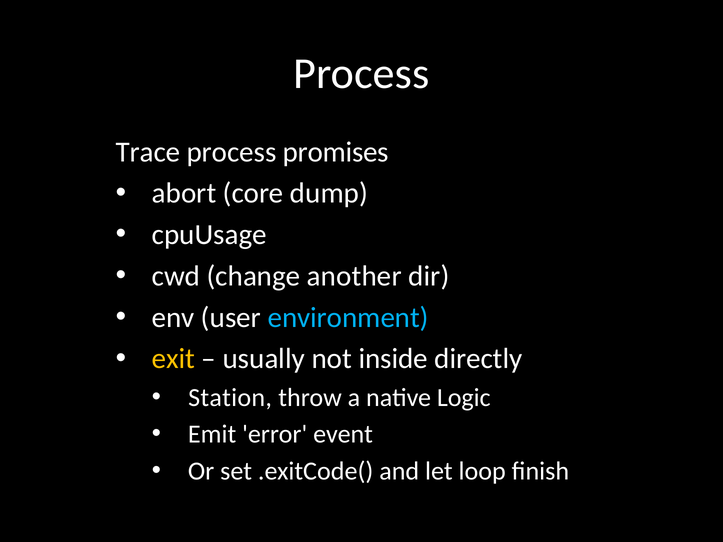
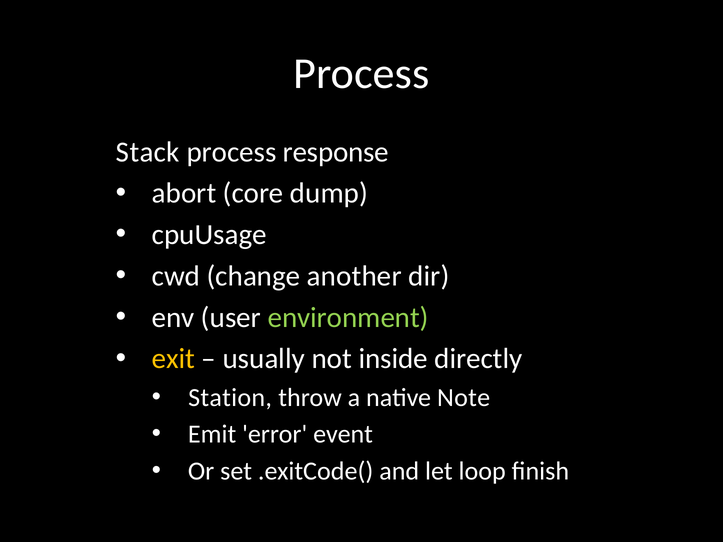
Trace: Trace -> Stack (148, 152)
promises: promises -> response (336, 152)
environment colour: light blue -> light green (348, 318)
Logic: Logic -> Note (464, 398)
